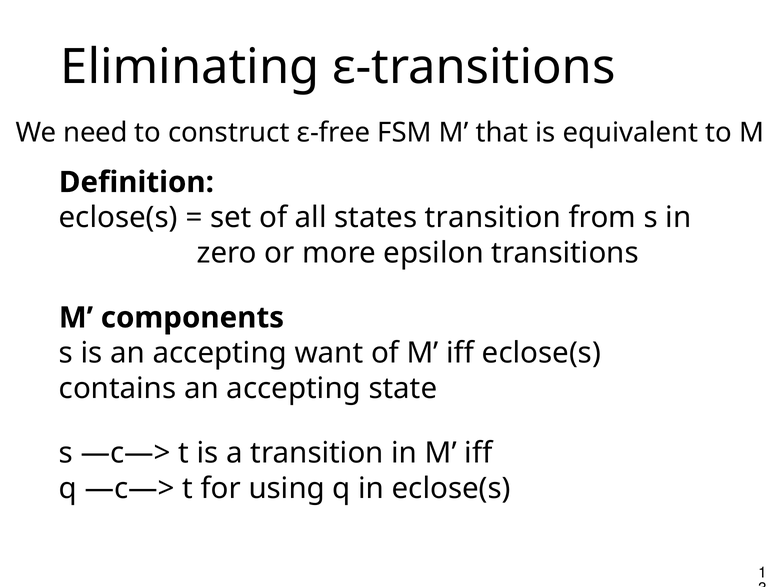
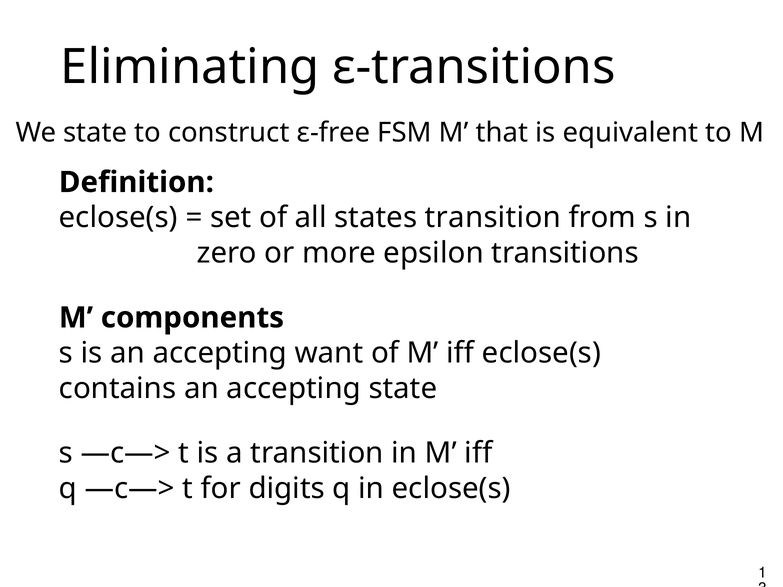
We need: need -> state (95, 133)
using: using -> digits (287, 489)
